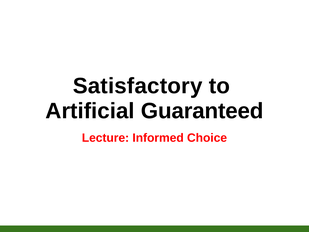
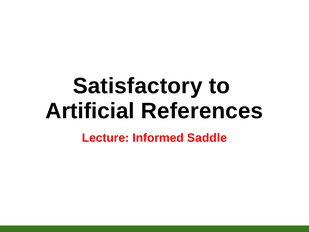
Guaranteed: Guaranteed -> References (202, 111)
Choice: Choice -> Saddle (207, 138)
